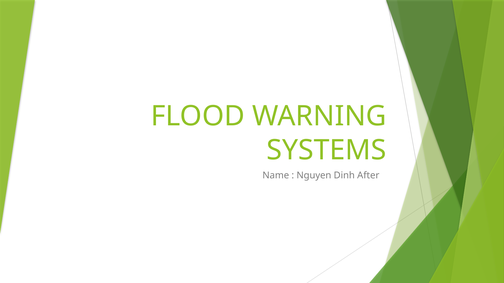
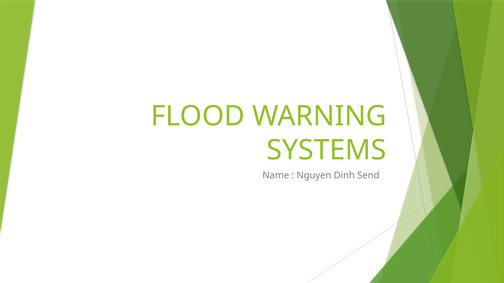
After: After -> Send (368, 176)
